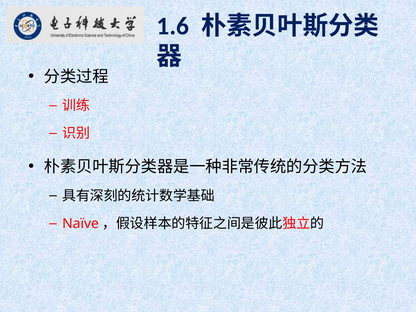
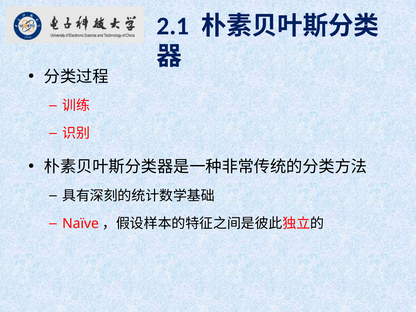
1.6: 1.6 -> 2.1 (173, 26)
